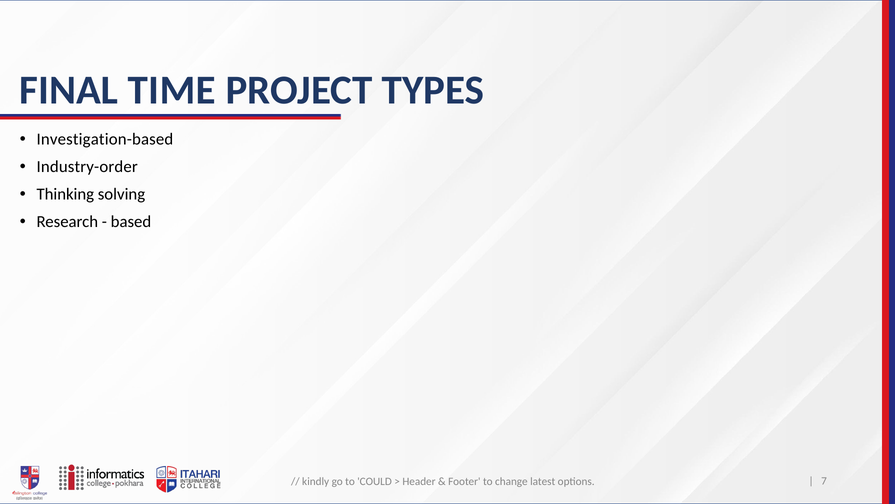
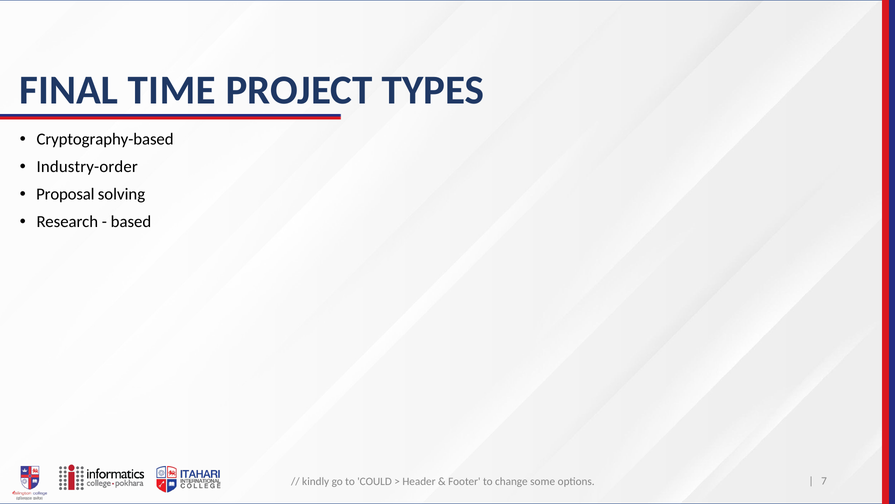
Investigation-based: Investigation-based -> Cryptography-based (105, 139)
Thinking: Thinking -> Proposal (65, 194)
latest: latest -> some (543, 481)
